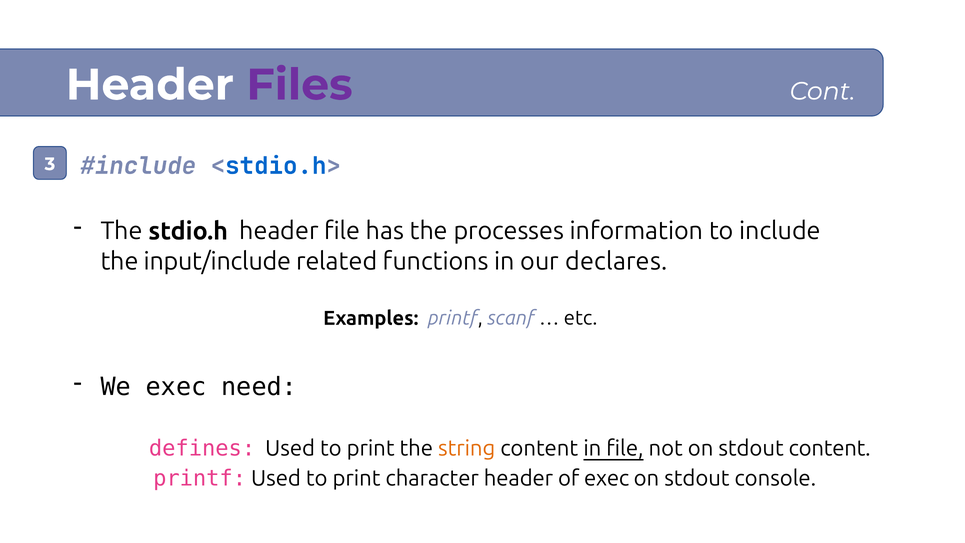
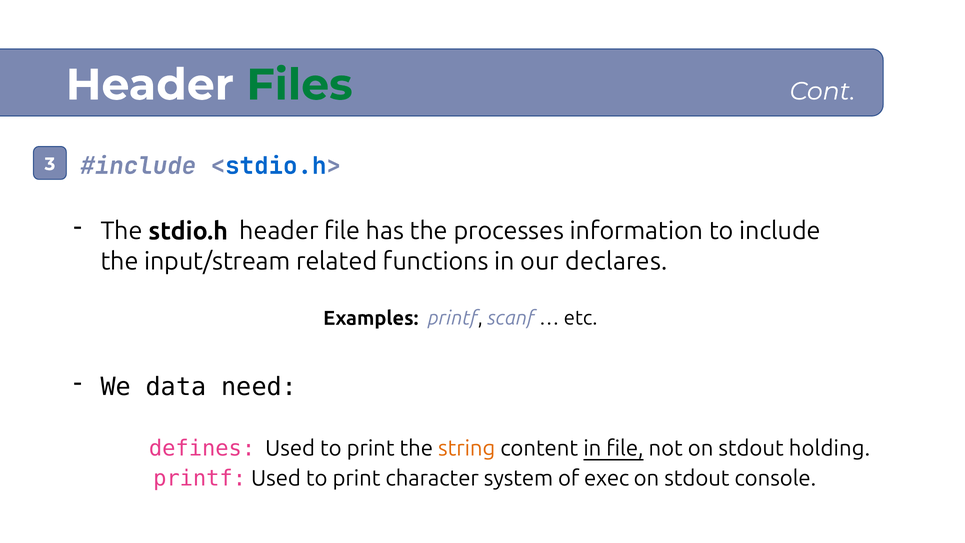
Files colour: purple -> green (299, 85)
input/include: input/include -> input/stream (217, 261)
We exec: exec -> data (176, 387)
stdout content: content -> holding (829, 448)
character header: header -> system (518, 478)
